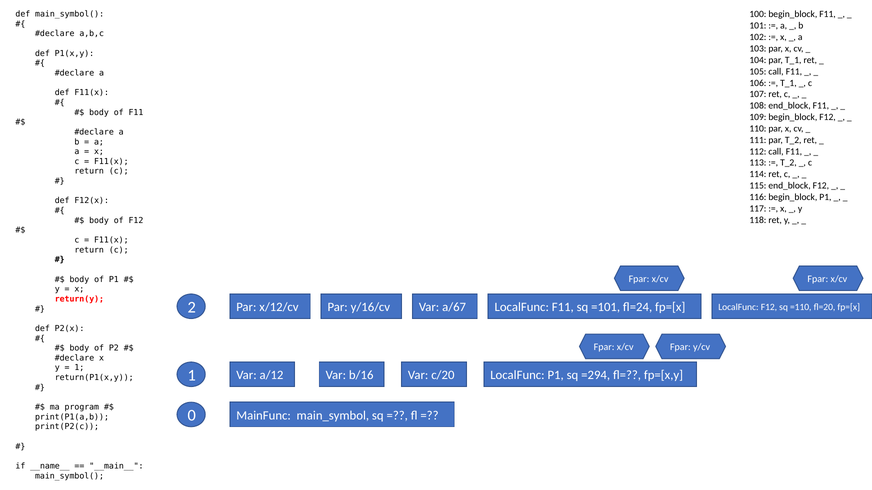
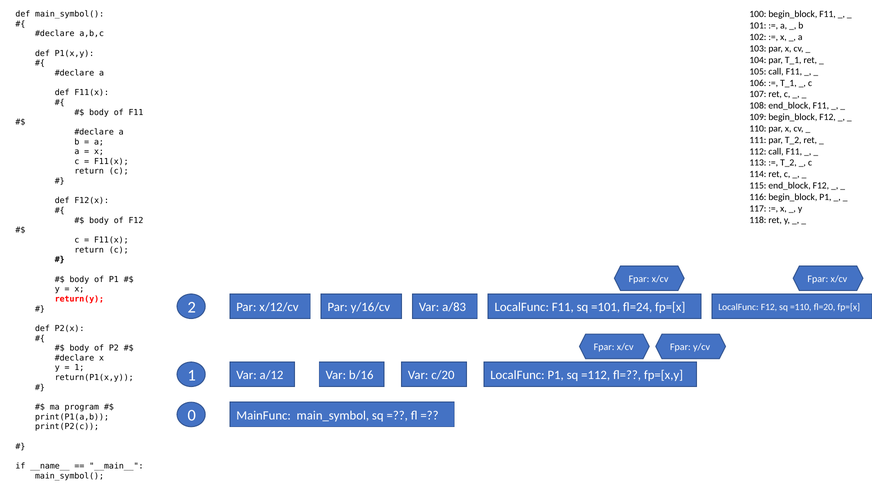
a/67: a/67 -> a/83 (454, 307)
=294: =294 -> =112 (596, 376)
